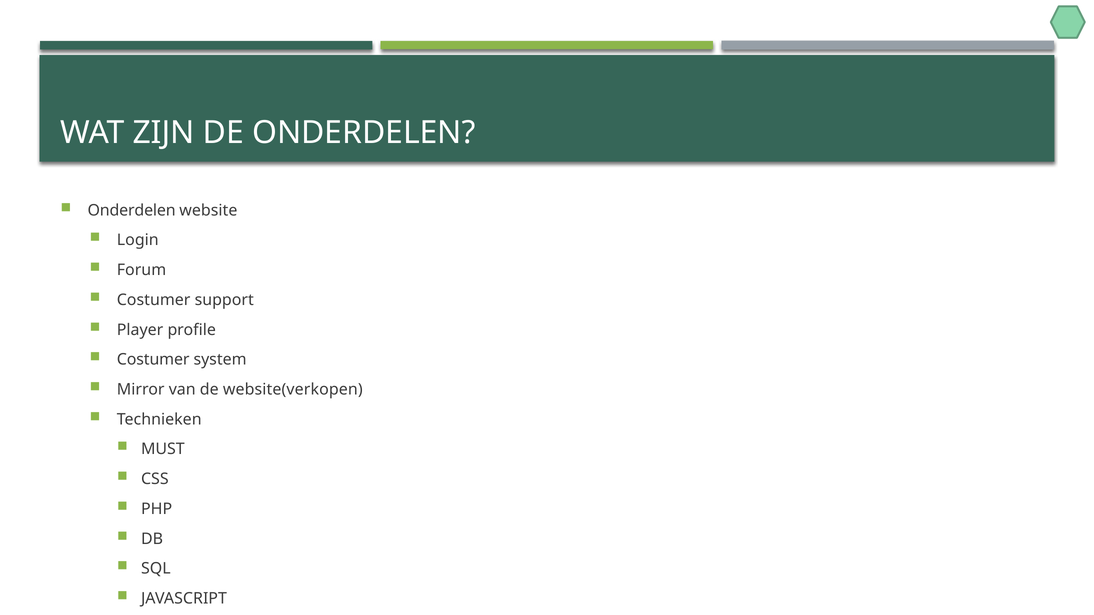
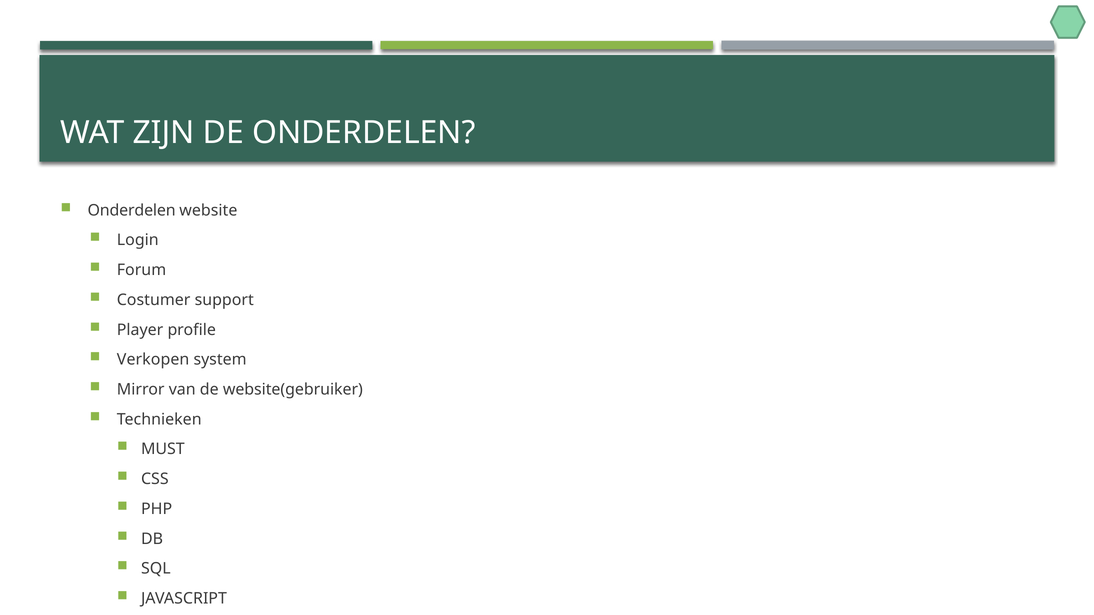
Costumer: Costumer -> Verkopen (153, 360)
website(verkopen: website(verkopen -> website(gebruiker (293, 390)
